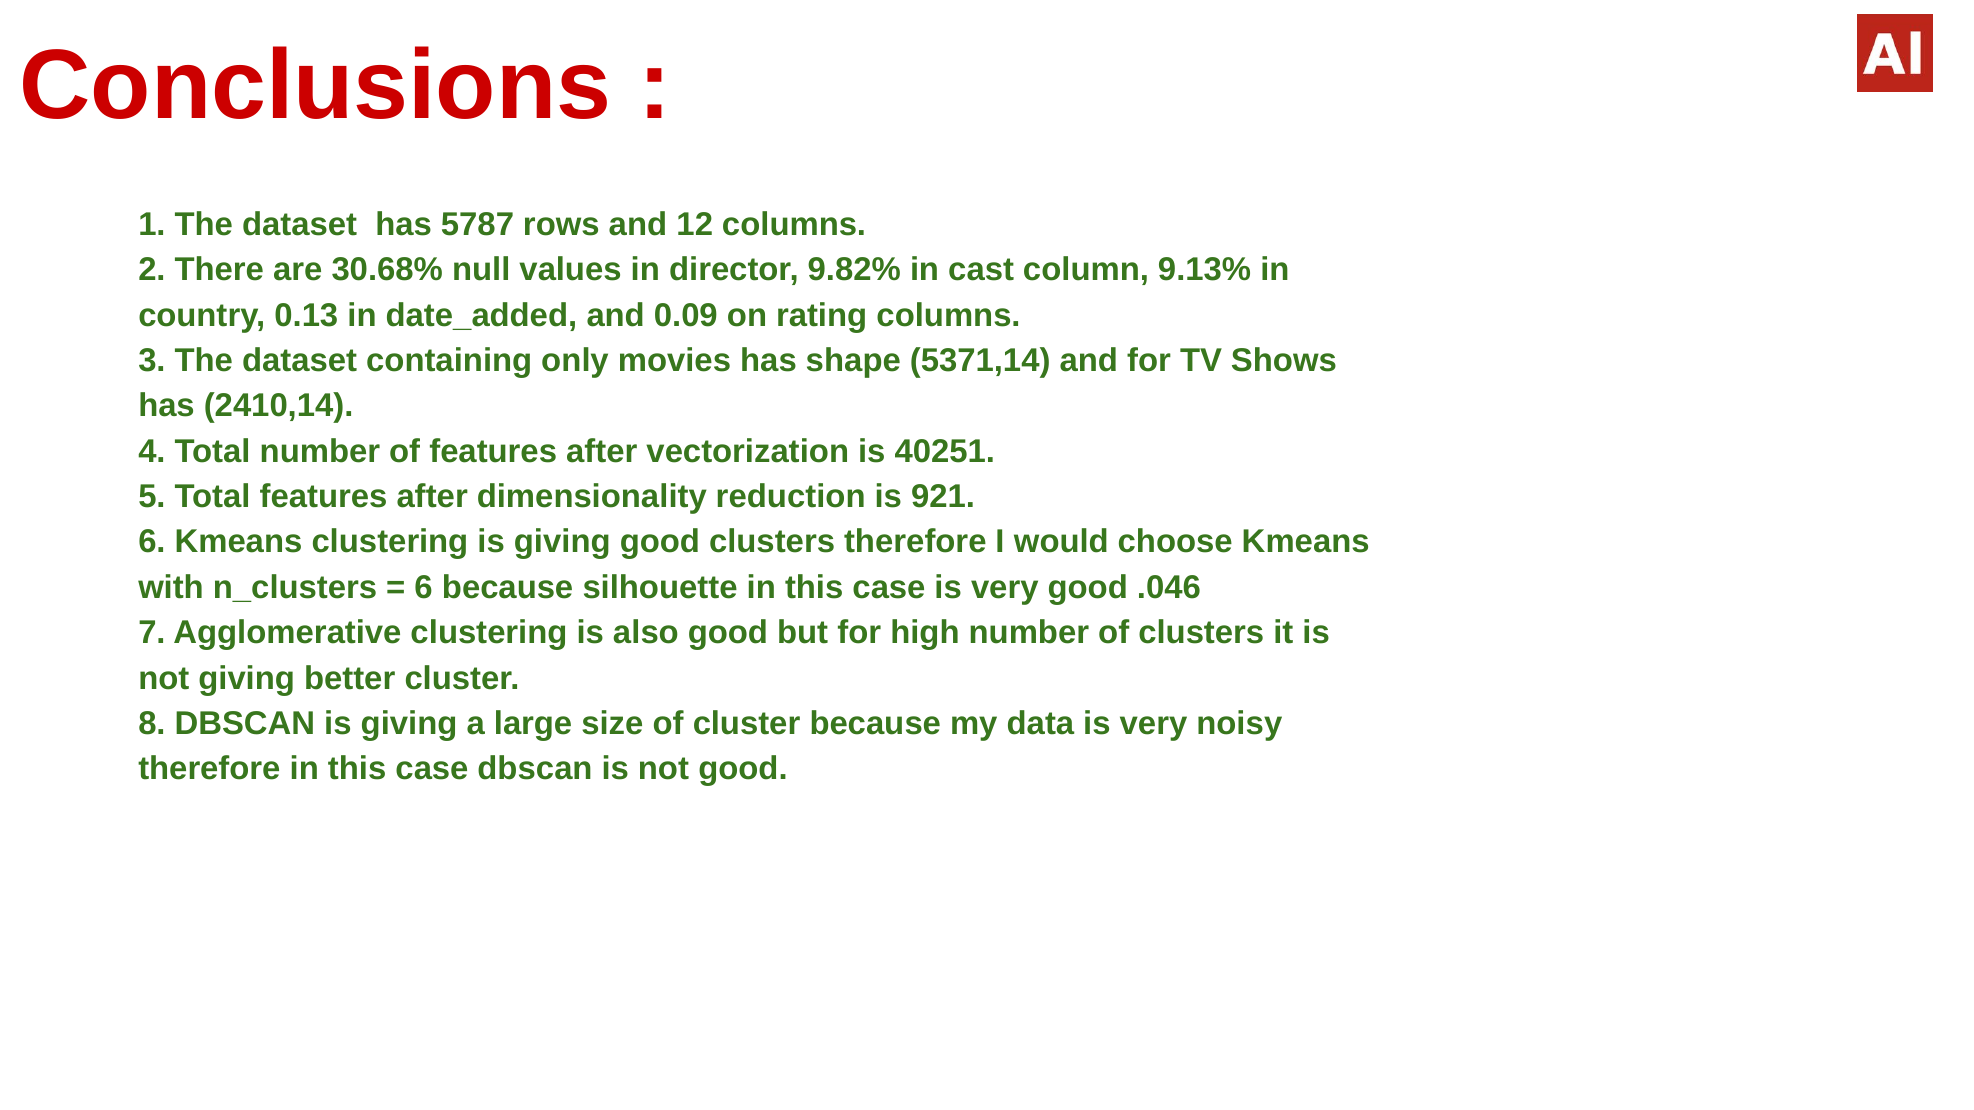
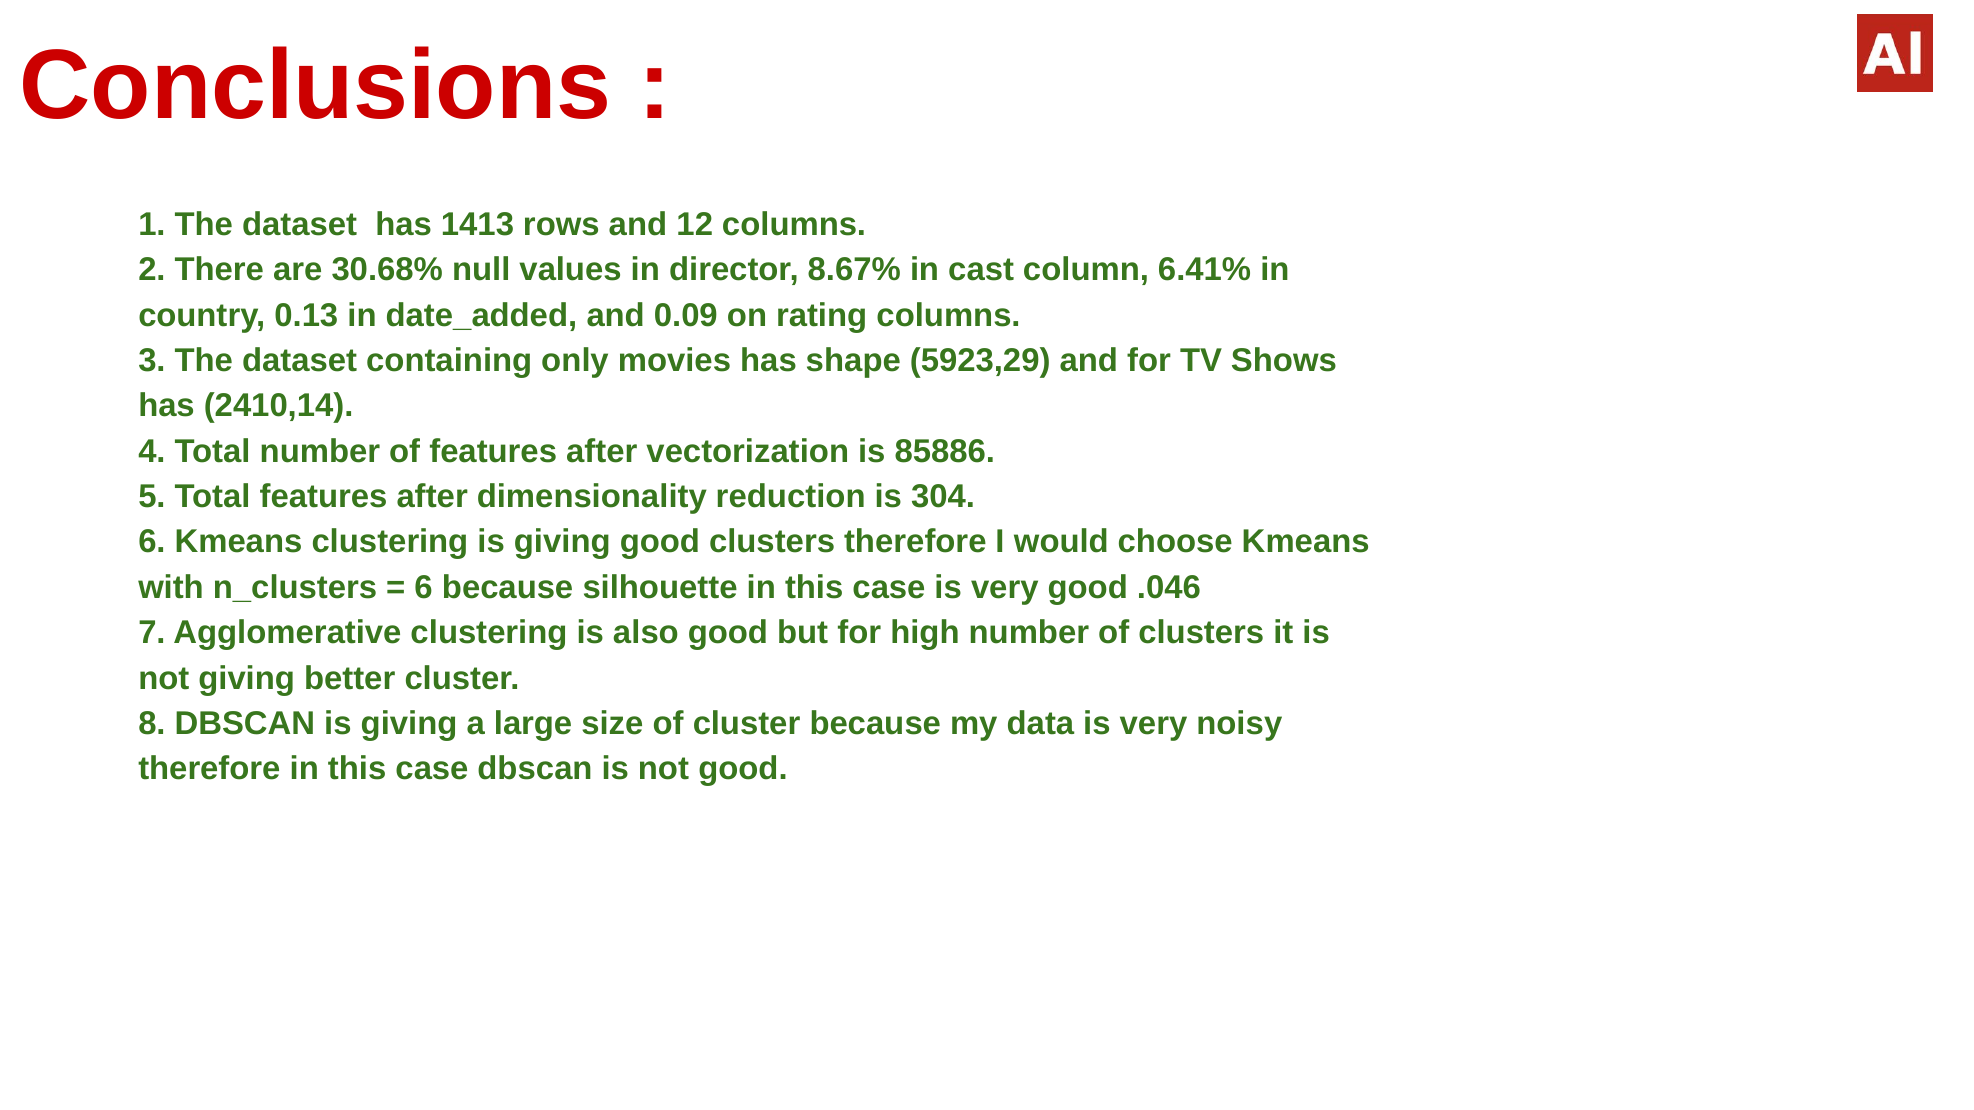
5787: 5787 -> 1413 (477, 225)
9.82%: 9.82% -> 8.67% (854, 270)
9.13%: 9.13% -> 6.41% (1205, 270)
5371,14: 5371,14 -> 5923,29 (980, 361)
40251: 40251 -> 85886 (945, 451)
921: 921 -> 304 (943, 497)
